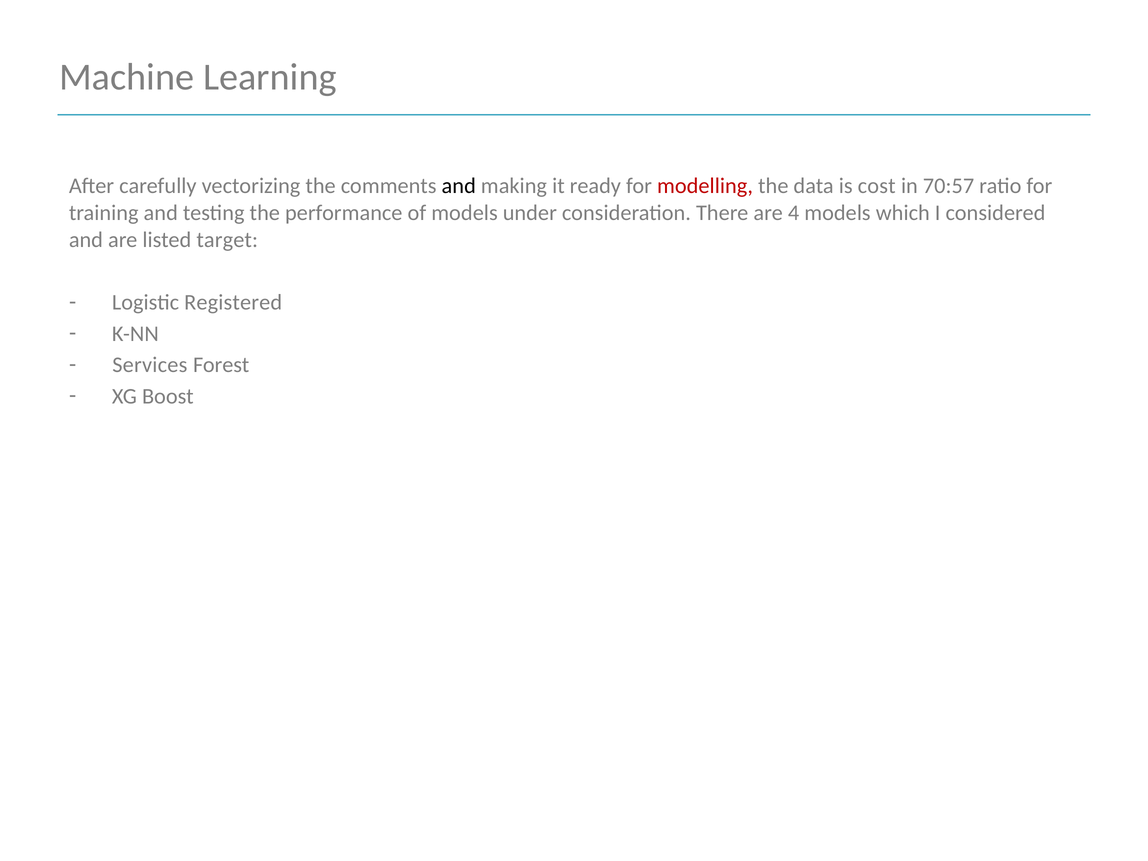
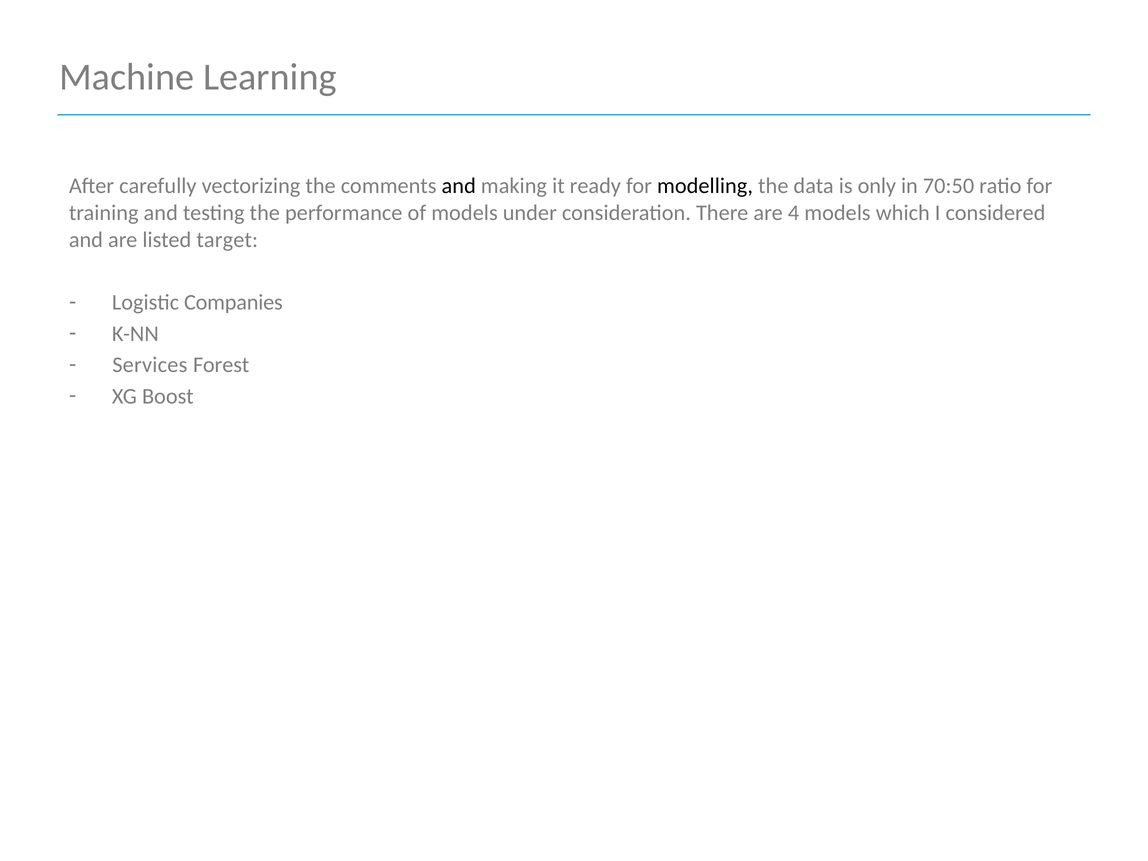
modelling colour: red -> black (705, 186)
cost: cost -> only (877, 186)
70:57: 70:57 -> 70:50 (949, 186)
Registered: Registered -> Companies (233, 302)
